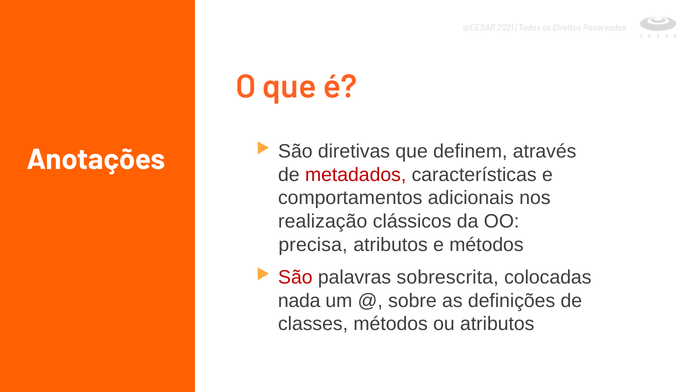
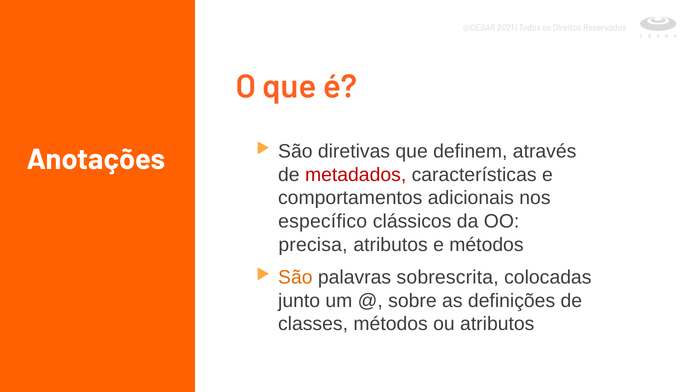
realização: realização -> específico (323, 221)
São colour: red -> orange (295, 278)
nada: nada -> junto (299, 301)
